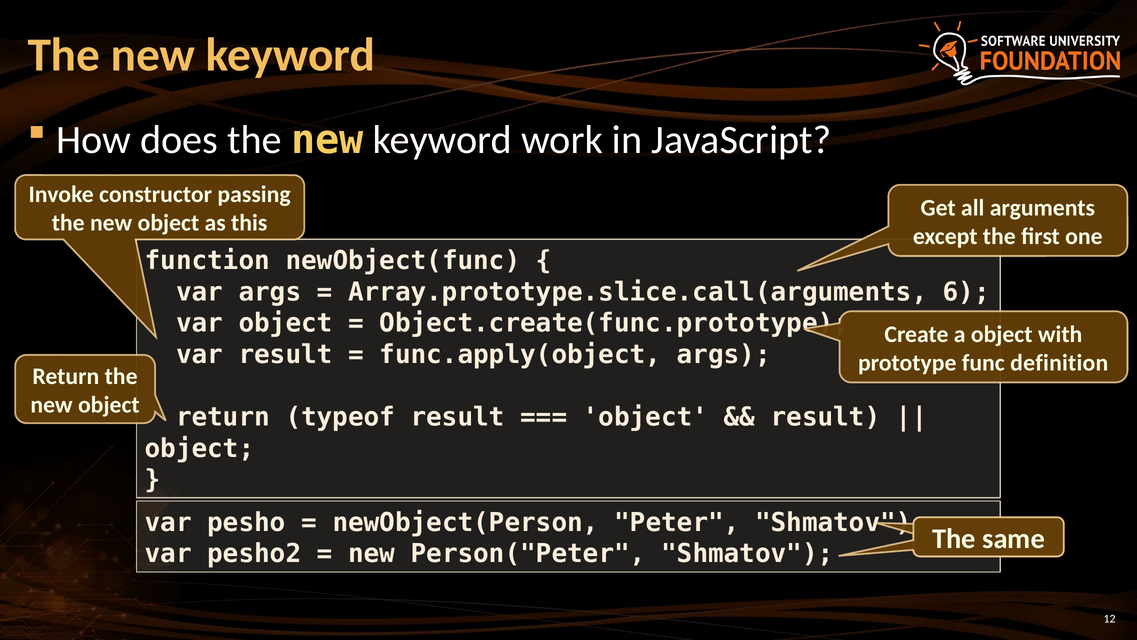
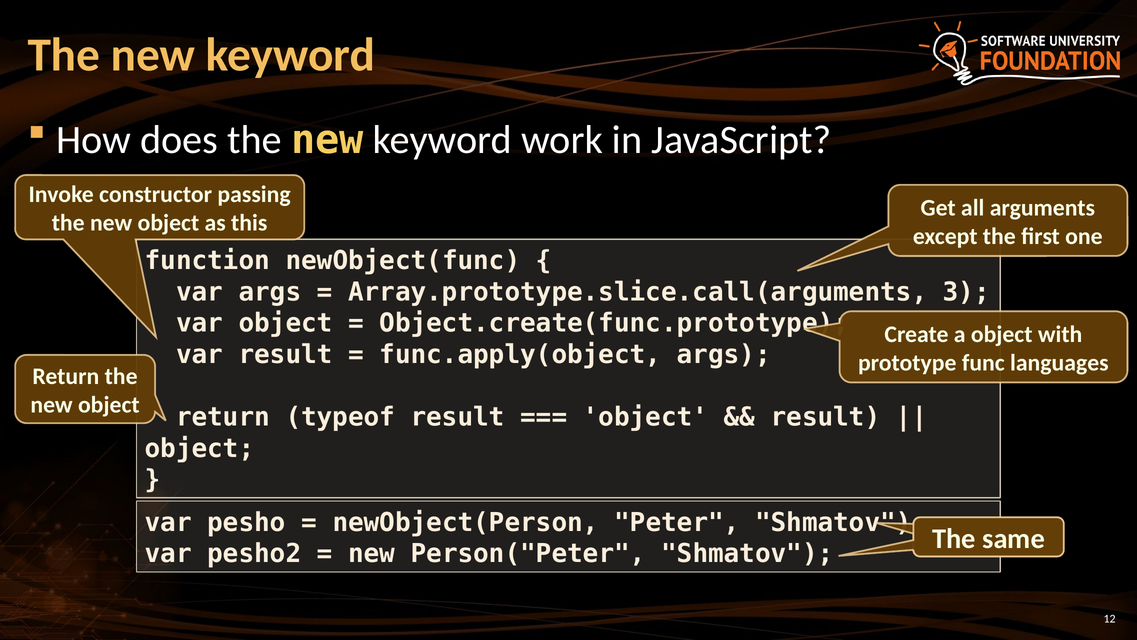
6: 6 -> 3 (966, 292)
definition: definition -> languages (1059, 363)
